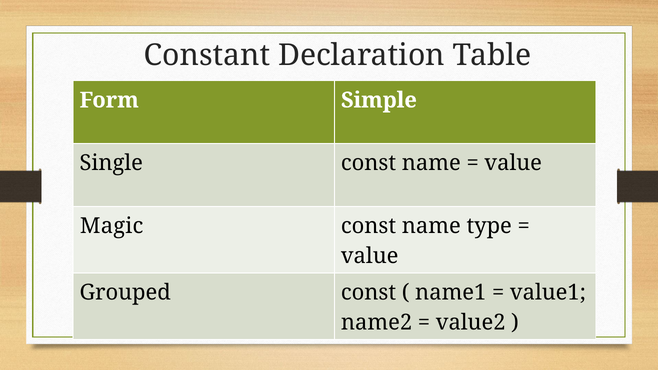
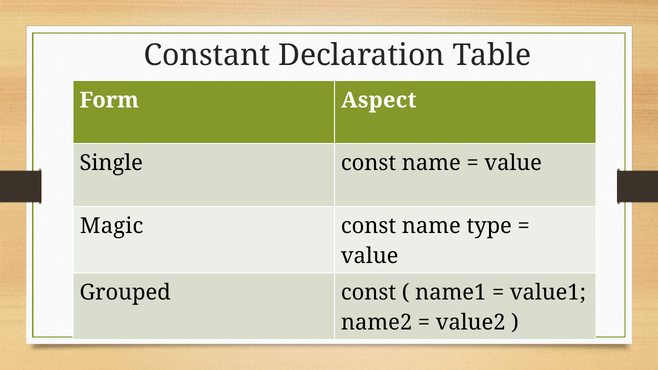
Simple: Simple -> Aspect (379, 100)
